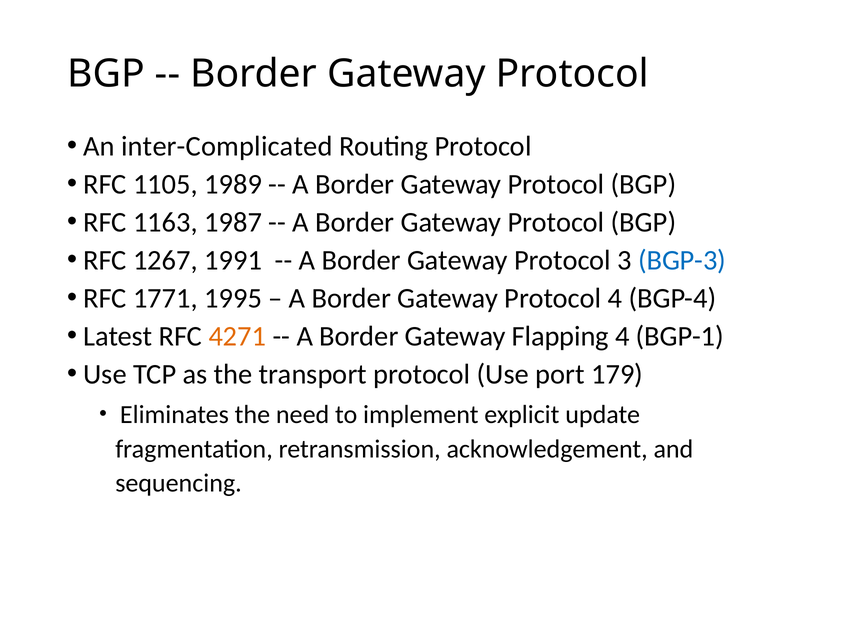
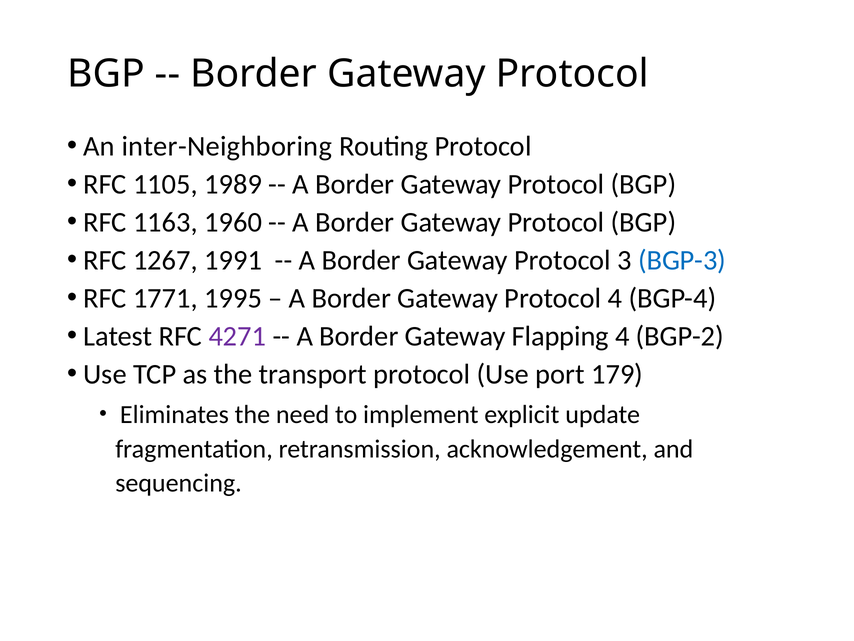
inter-Complicated: inter-Complicated -> inter-Neighboring (227, 146)
1987: 1987 -> 1960 (233, 222)
4271 colour: orange -> purple (237, 336)
BGP-1: BGP-1 -> BGP-2 (680, 336)
